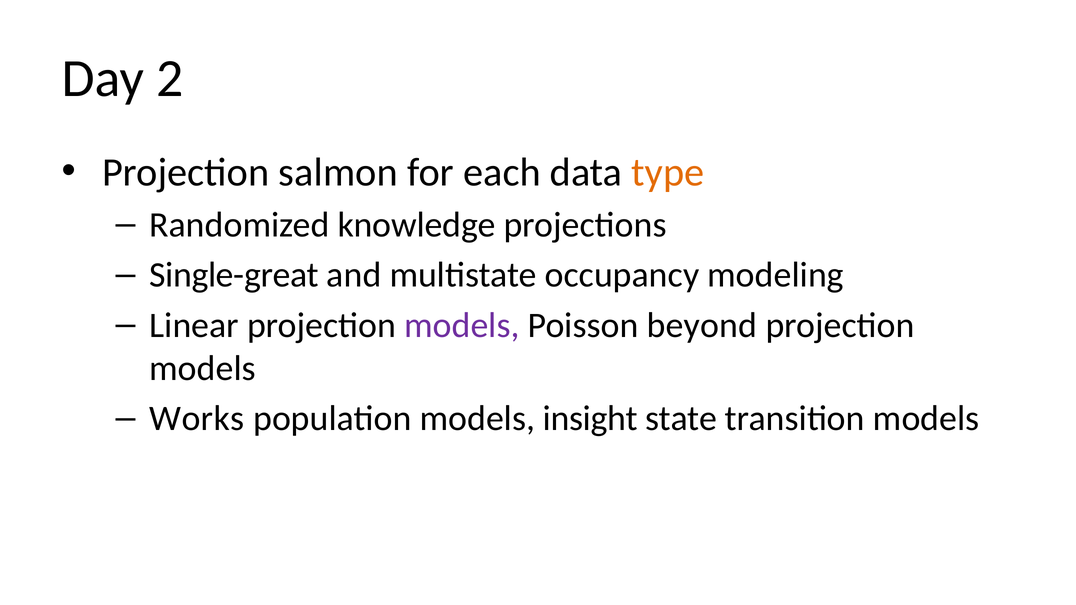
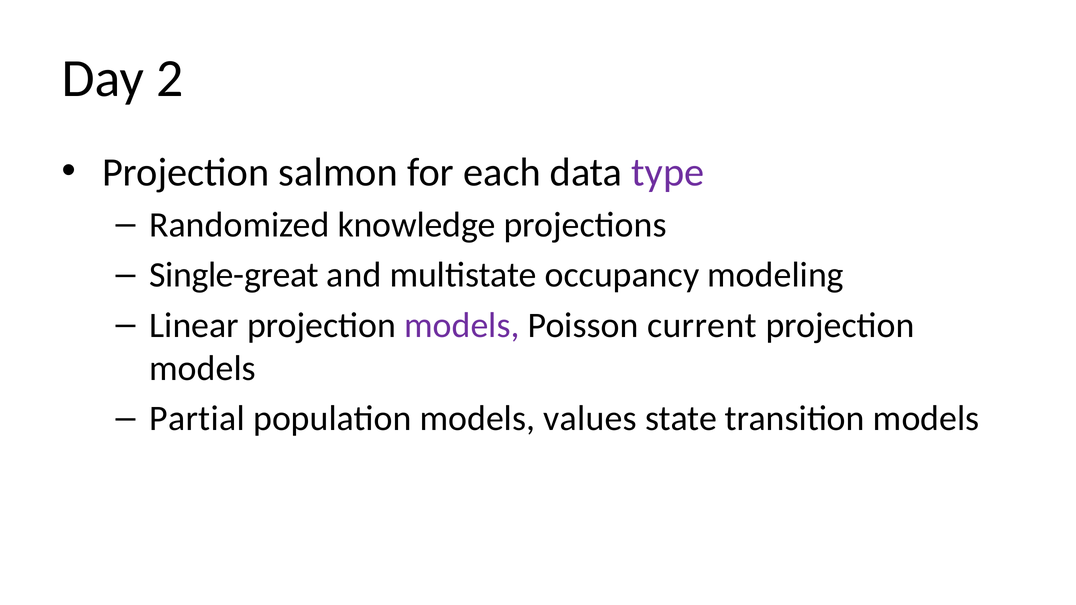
type colour: orange -> purple (668, 172)
beyond: beyond -> current (702, 325)
Works: Works -> Partial (197, 419)
insight: insight -> values (590, 419)
